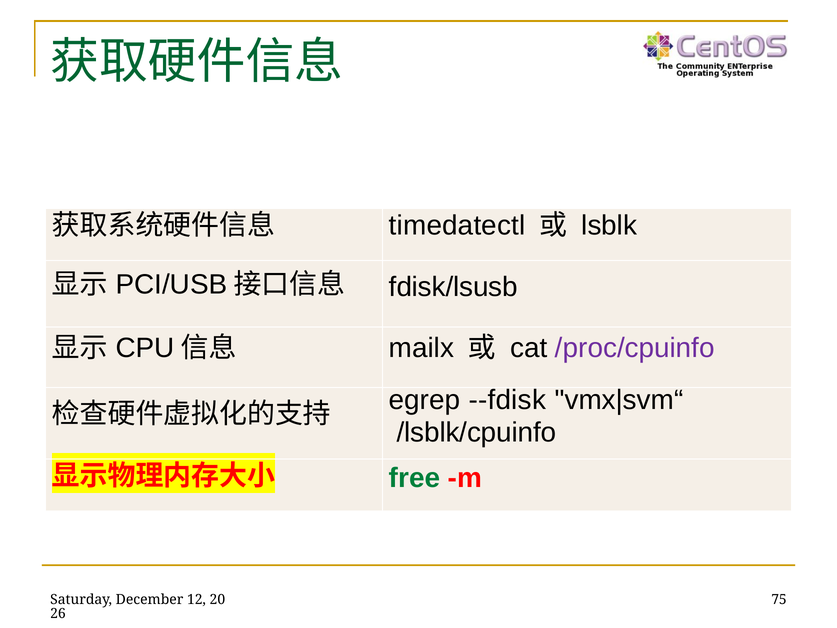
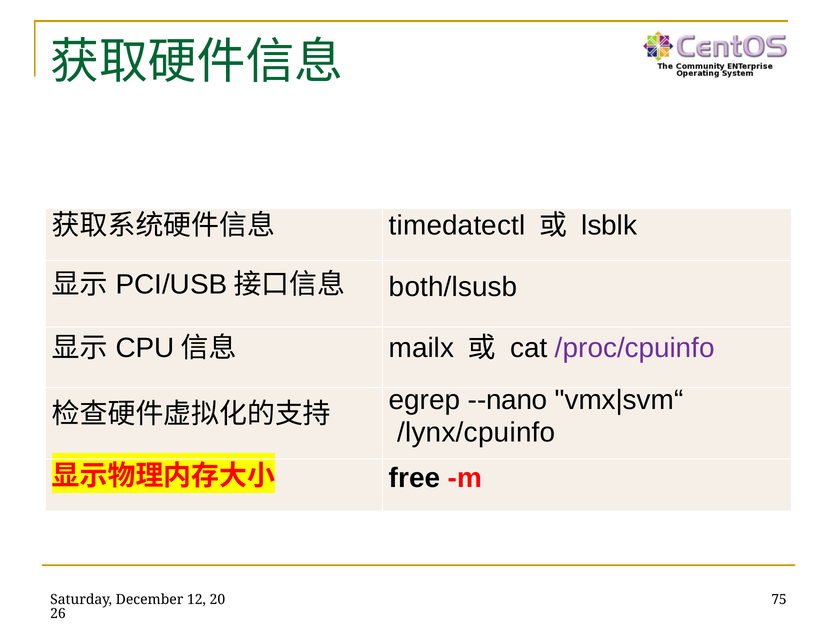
fdisk/lsusb: fdisk/lsusb -> both/lsusb (453, 287)
--fdisk: --fdisk -> --nano (508, 400)
/lsblk/cpuinfo: /lsblk/cpuinfo -> /lynx/cpuinfo (476, 432)
free colour: green -> black (415, 478)
